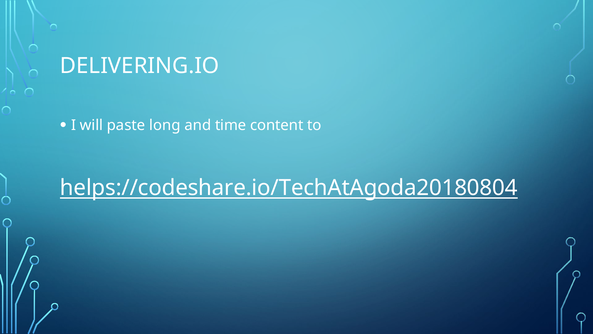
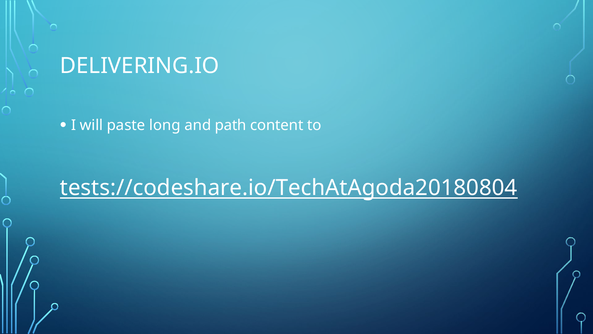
time: time -> path (231, 125)
helps://codeshare.io/TechAtAgoda20180804: helps://codeshare.io/TechAtAgoda20180804 -> tests://codeshare.io/TechAtAgoda20180804 (289, 188)
